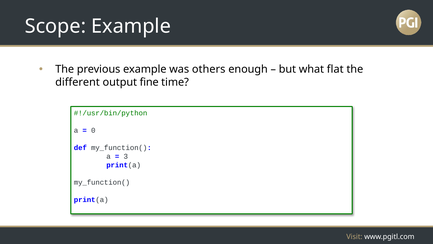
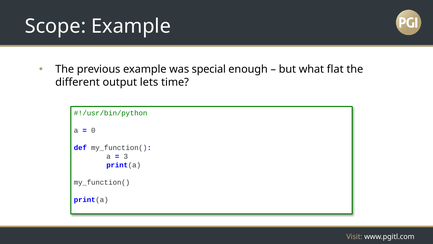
others: others -> special (209, 69)
fine: fine -> lets (149, 82)
